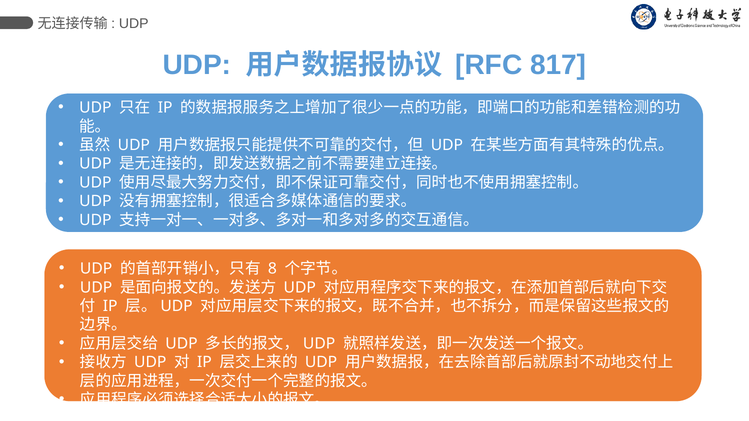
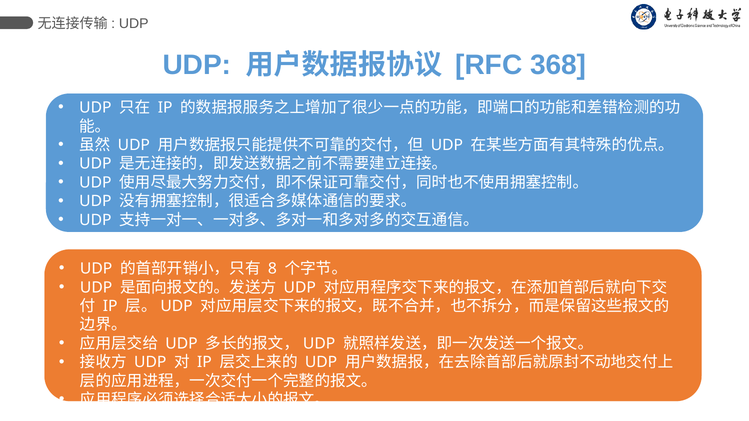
817: 817 -> 368 (558, 65)
